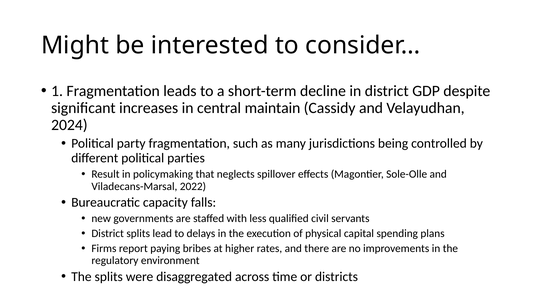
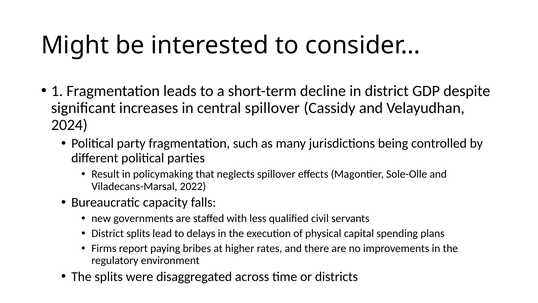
central maintain: maintain -> spillover (272, 108)
